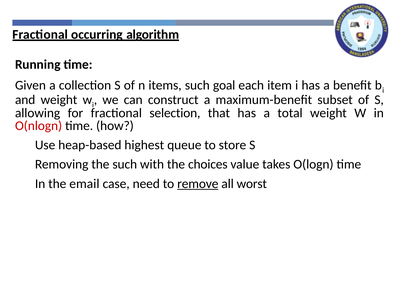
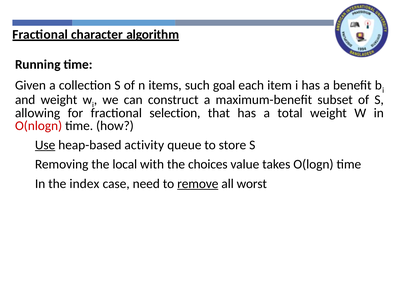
occurring: occurring -> character (97, 35)
Use underline: none -> present (45, 145)
highest: highest -> activity (144, 145)
the such: such -> local (125, 164)
email: email -> index (84, 184)
